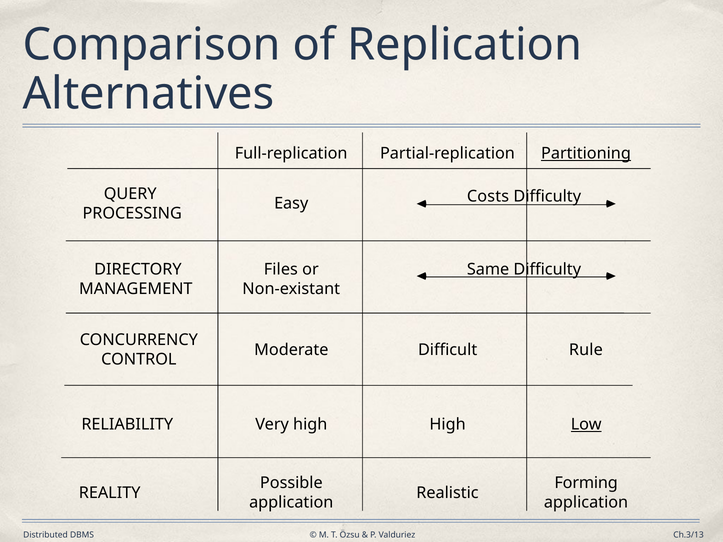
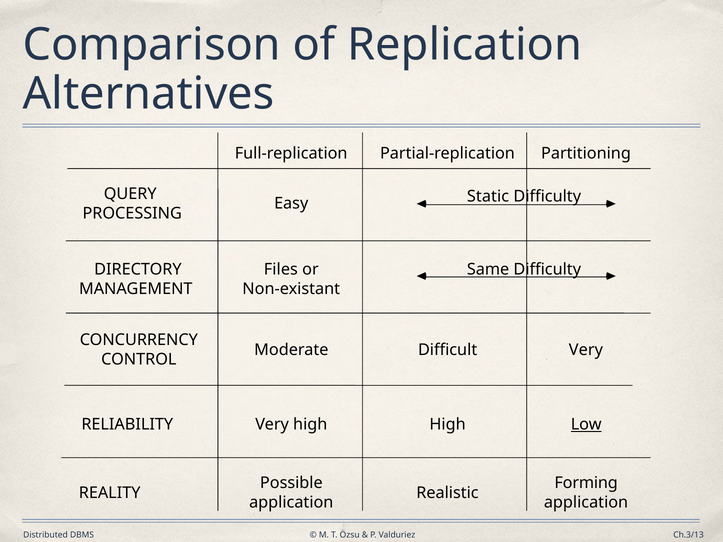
Partitioning underline: present -> none (586, 153)
Costs: Costs -> Static (488, 197)
Rule: Rule -> Very (586, 350)
